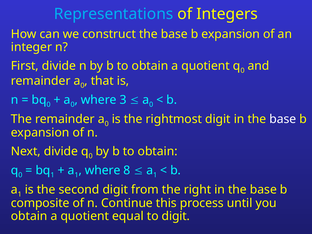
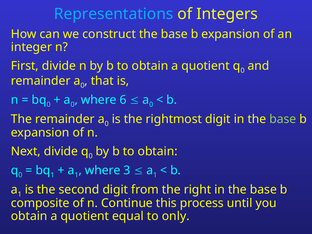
3: 3 -> 6 (123, 100)
base colour: white -> light green (283, 119)
8: 8 -> 3 (127, 170)
to digit: digit -> only (176, 216)
